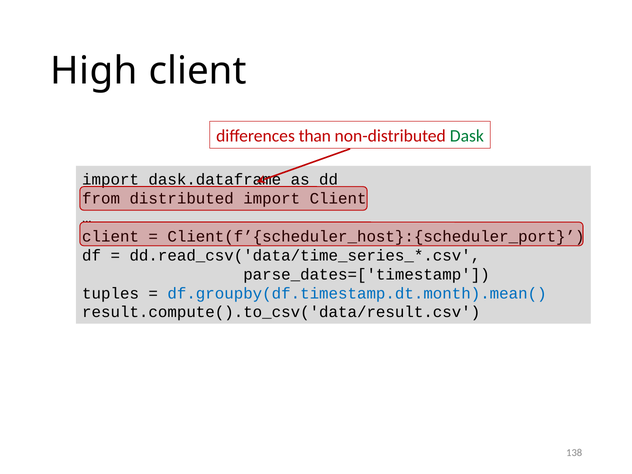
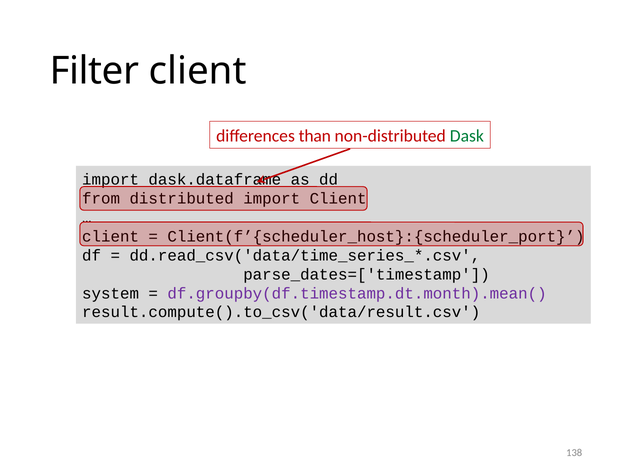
High: High -> Filter (94, 71)
tuples: tuples -> system (111, 293)
df.groupby(df.timestamp.dt.month).mean( colour: blue -> purple (357, 293)
